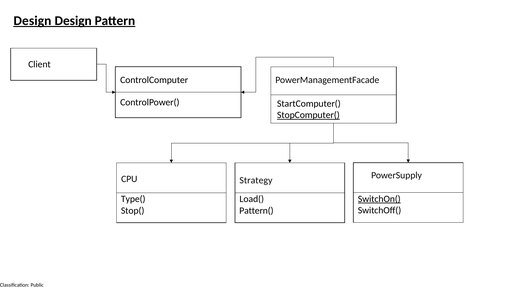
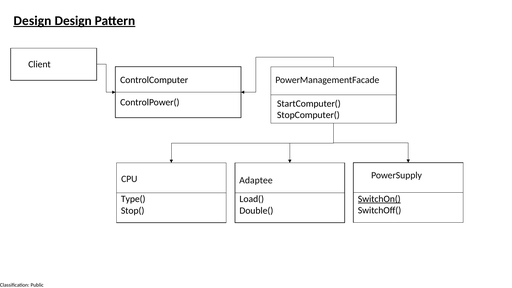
StopComputer( underline: present -> none (308, 115)
Strategy: Strategy -> Adaptee (256, 180)
Pattern(: Pattern( -> Double( (256, 211)
